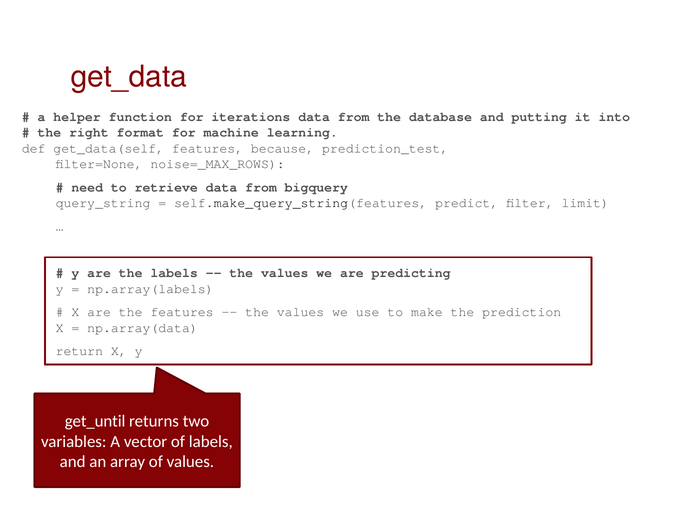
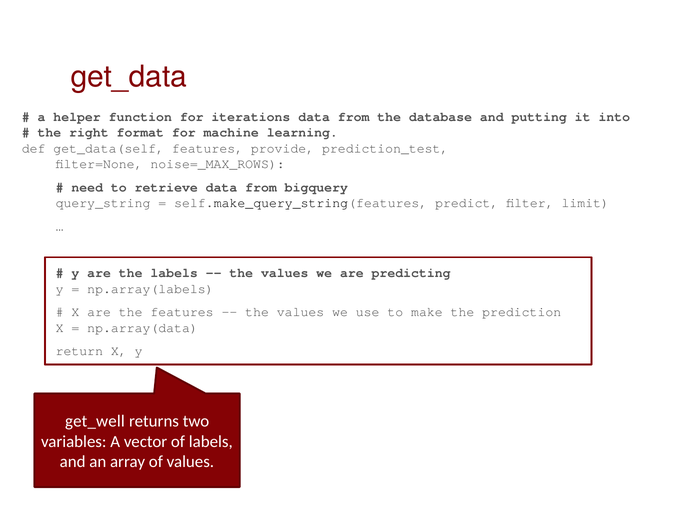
because: because -> provide (283, 148)
get_until: get_until -> get_well (95, 421)
